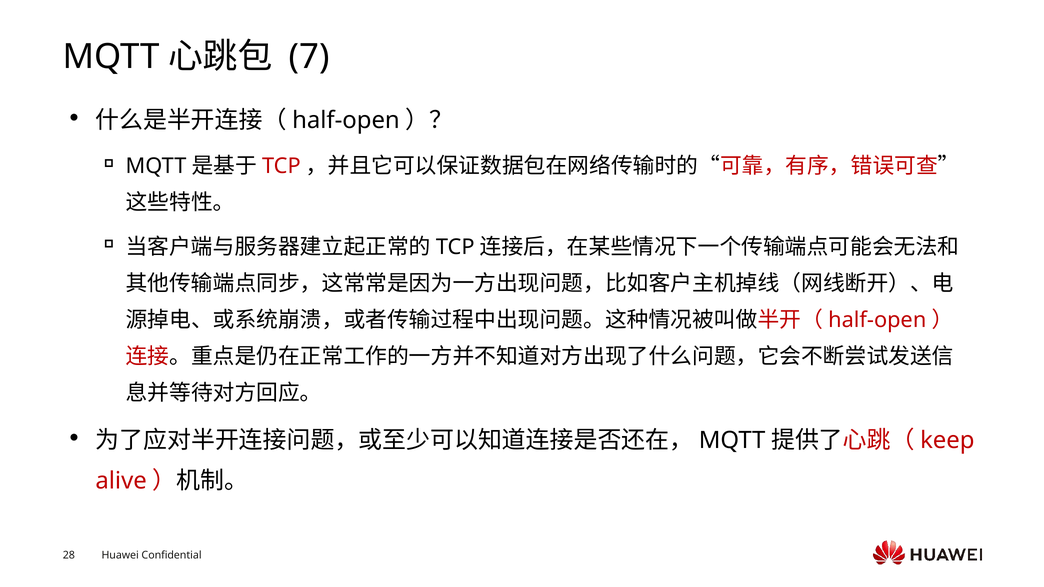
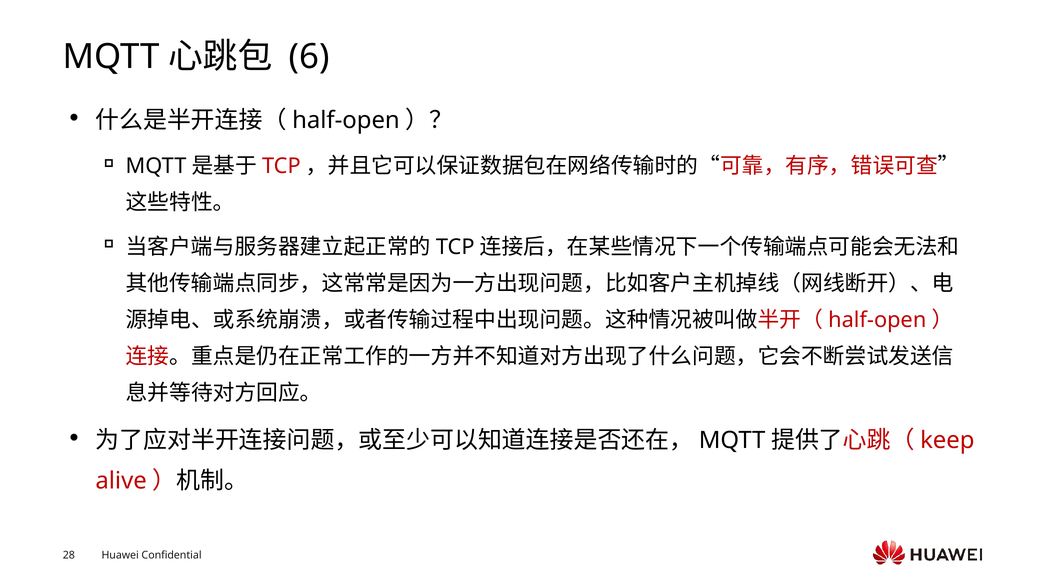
7: 7 -> 6 (309, 57)
